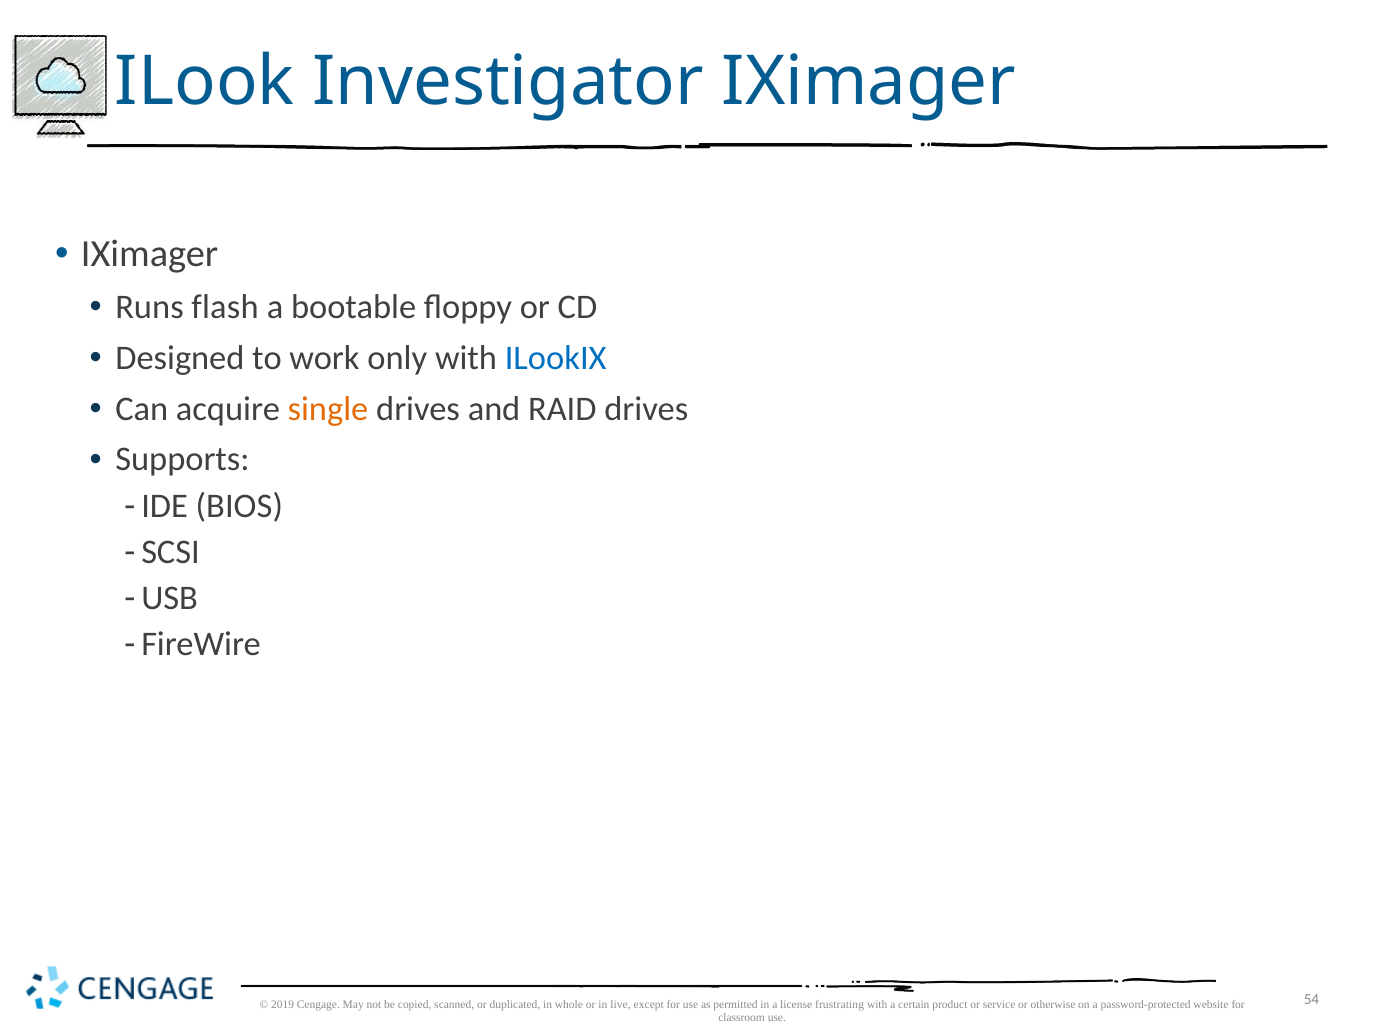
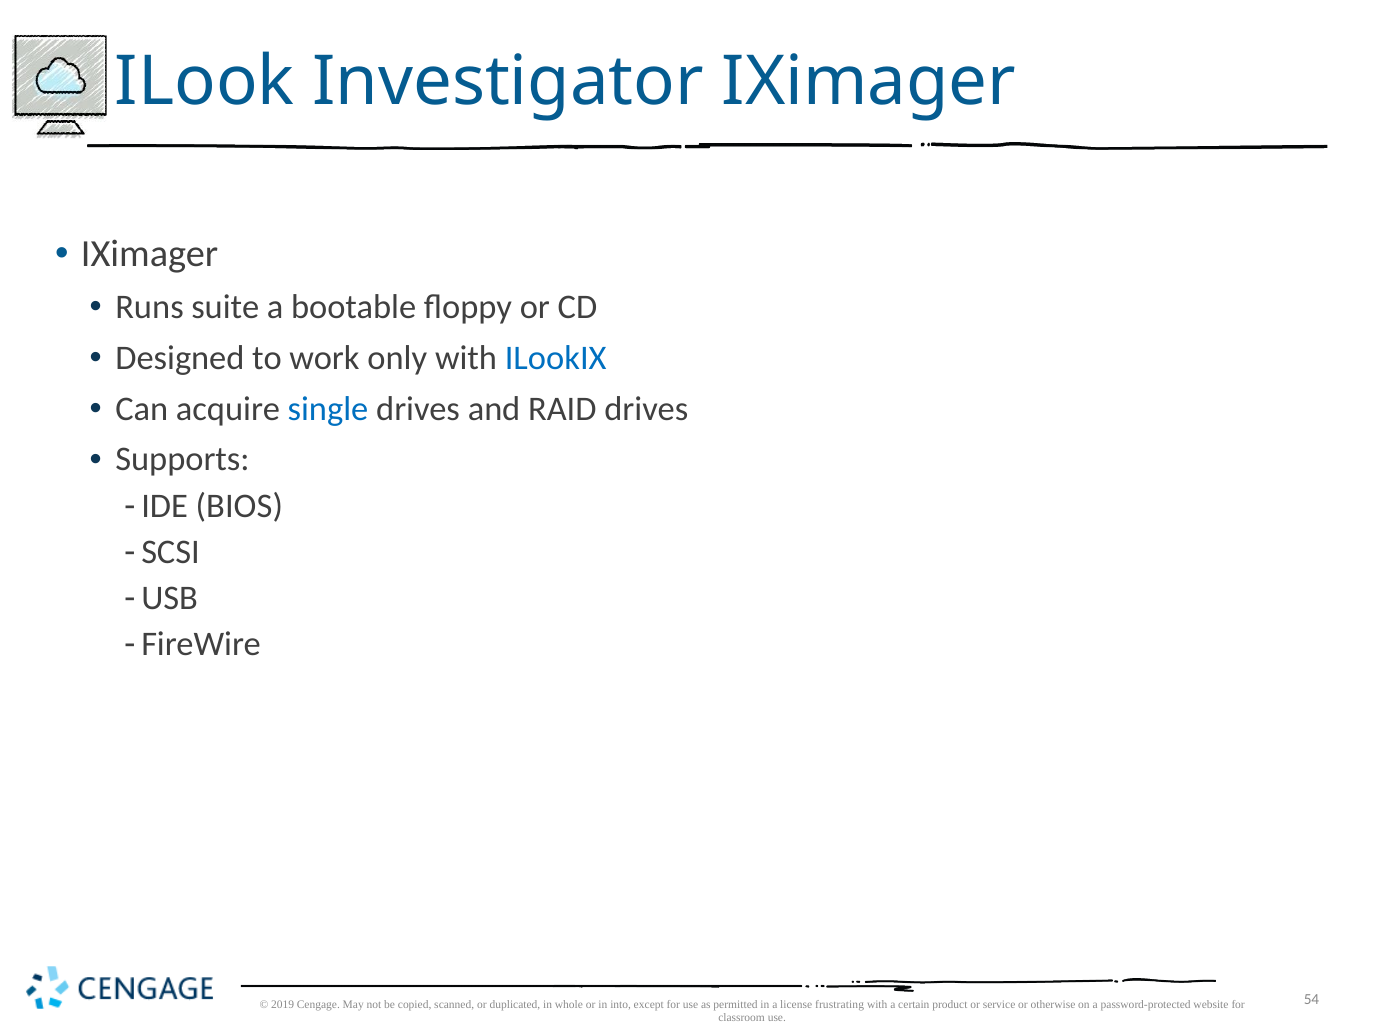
flash: flash -> suite (225, 307)
single colour: orange -> blue (328, 409)
live: live -> into (621, 1004)
